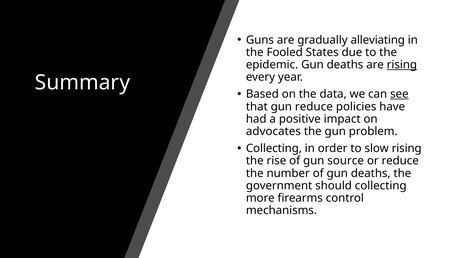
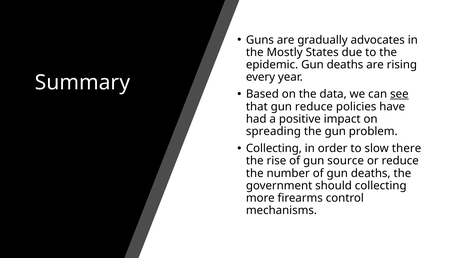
alleviating: alleviating -> advocates (378, 40)
Fooled: Fooled -> Mostly (285, 52)
rising underline: present -> none (402, 65)
advocates: advocates -> spreading (273, 131)
slow rising: rising -> there (407, 149)
